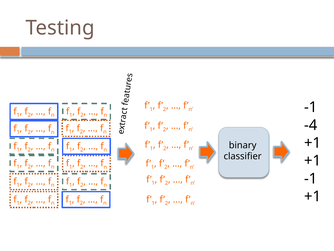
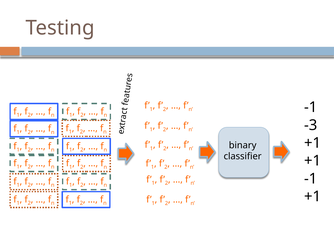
-4: -4 -> -3 (311, 125)
